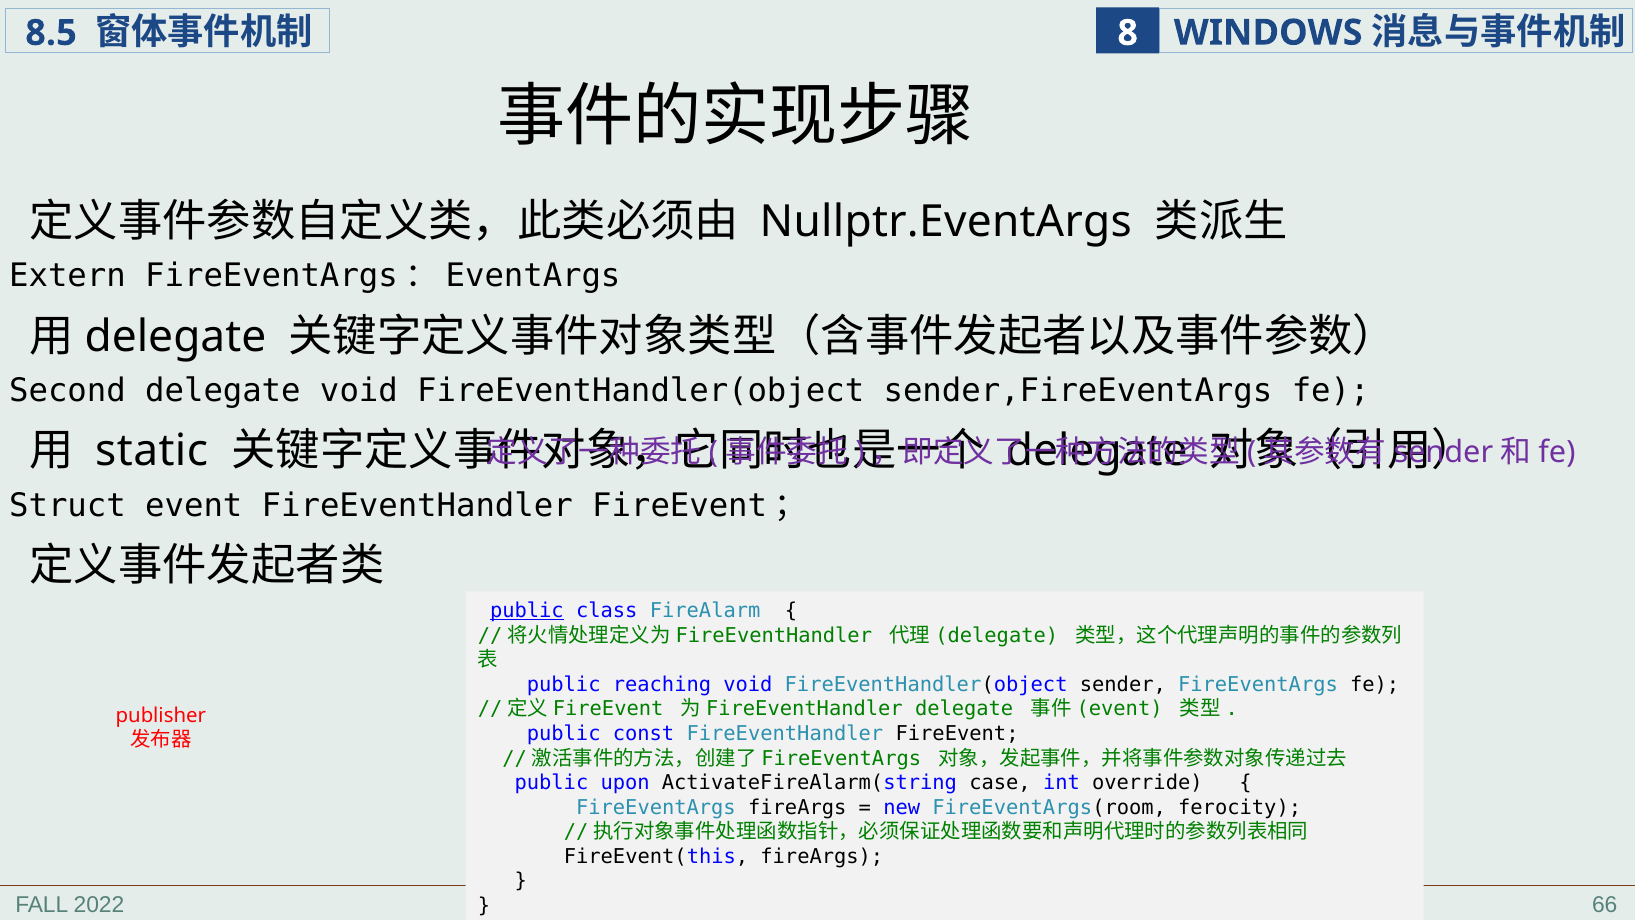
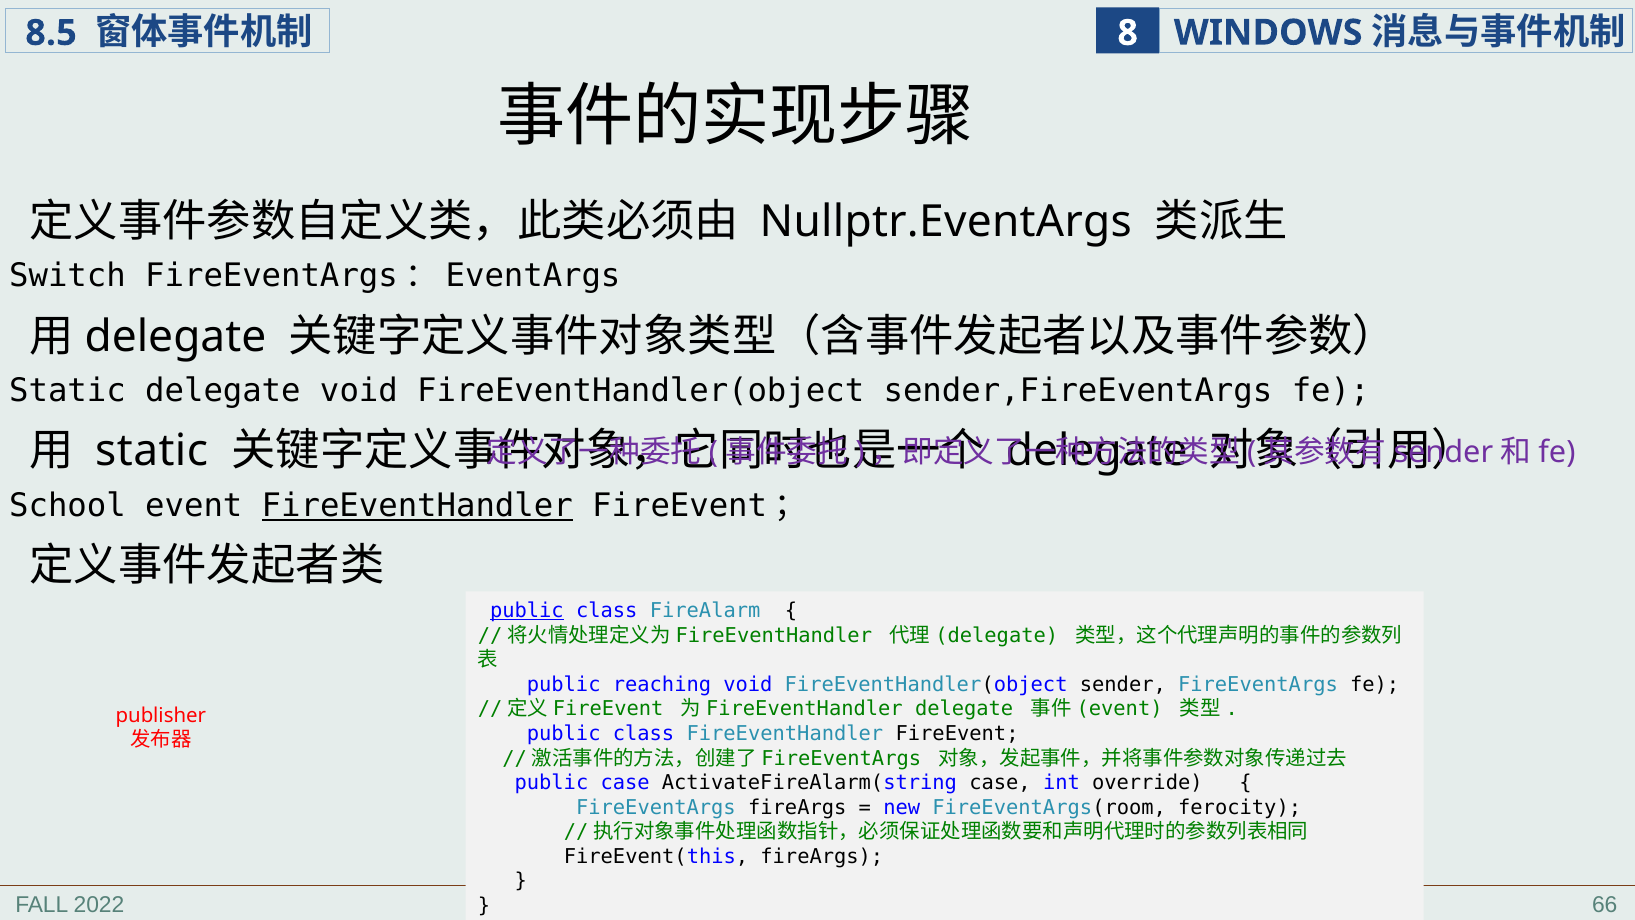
Extern: Extern -> Switch (68, 276)
Second: Second -> Static (68, 391)
Struct: Struct -> School (68, 506)
FireEventHandler underline: none -> present (417, 506)
const: const -> class (644, 733)
public upon: upon -> case (625, 783)
